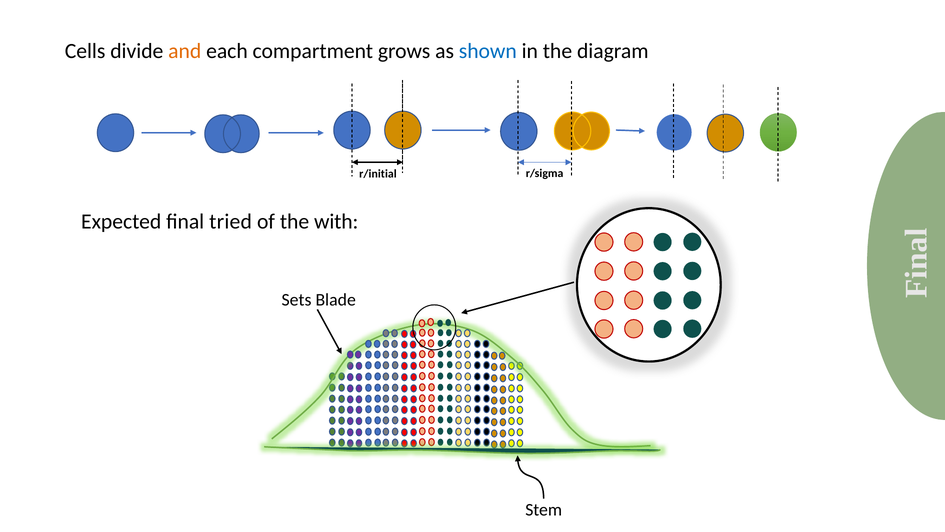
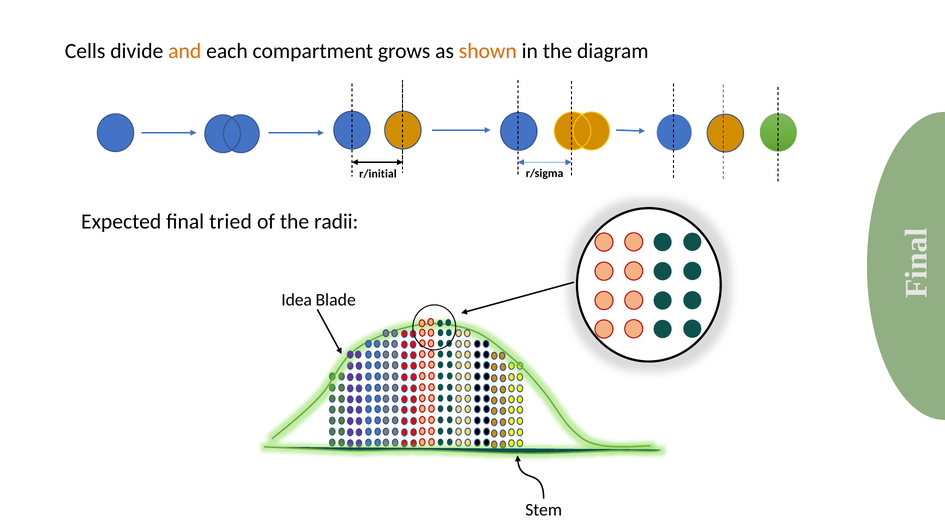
shown colour: blue -> orange (488, 51)
with: with -> radii (336, 222)
Sets: Sets -> Idea (297, 300)
